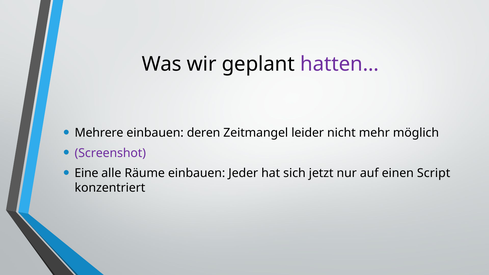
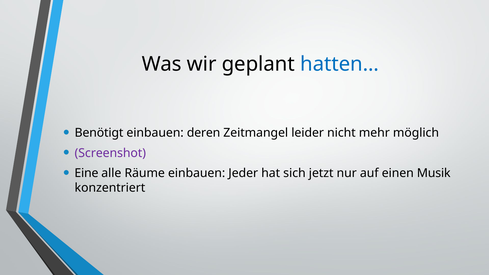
hatten… colour: purple -> blue (340, 64)
Mehrere: Mehrere -> Benötigt (99, 133)
Script: Script -> Musik (434, 173)
